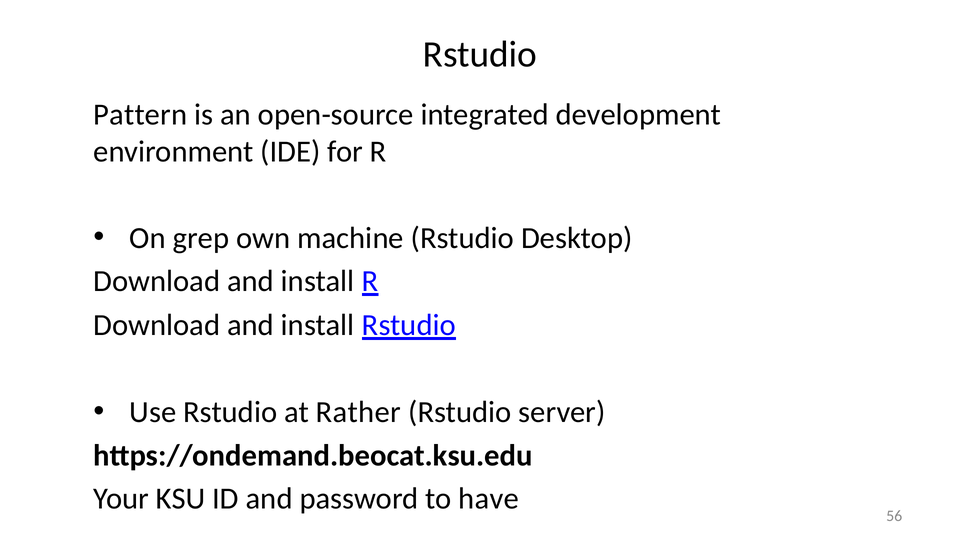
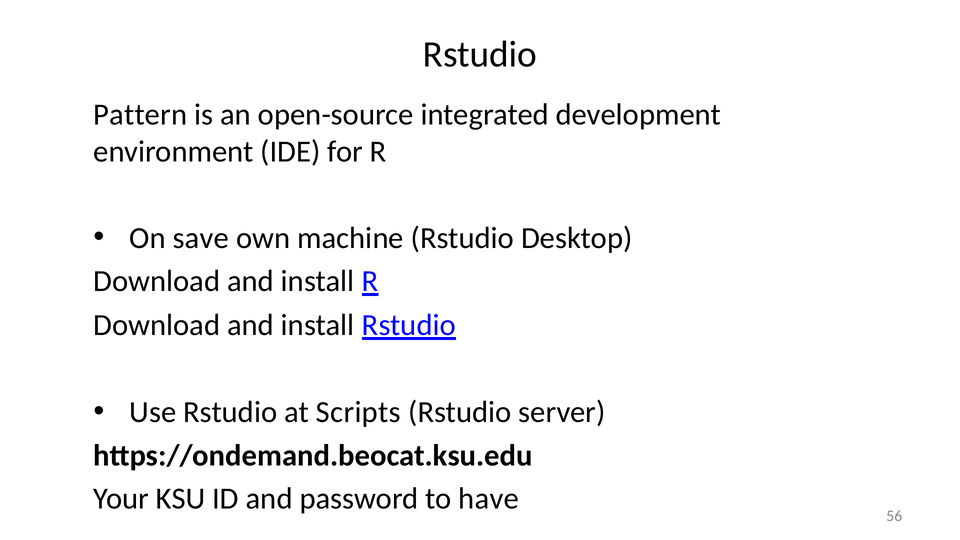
grep: grep -> save (201, 238)
Rather: Rather -> Scripts (358, 412)
